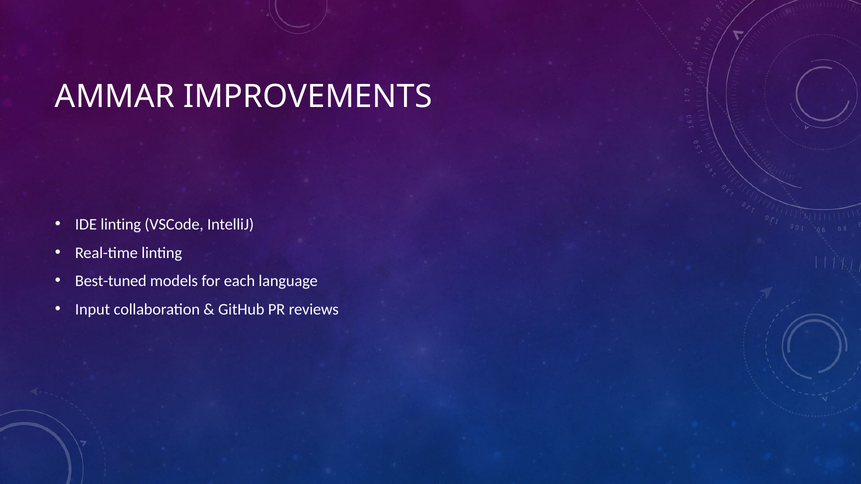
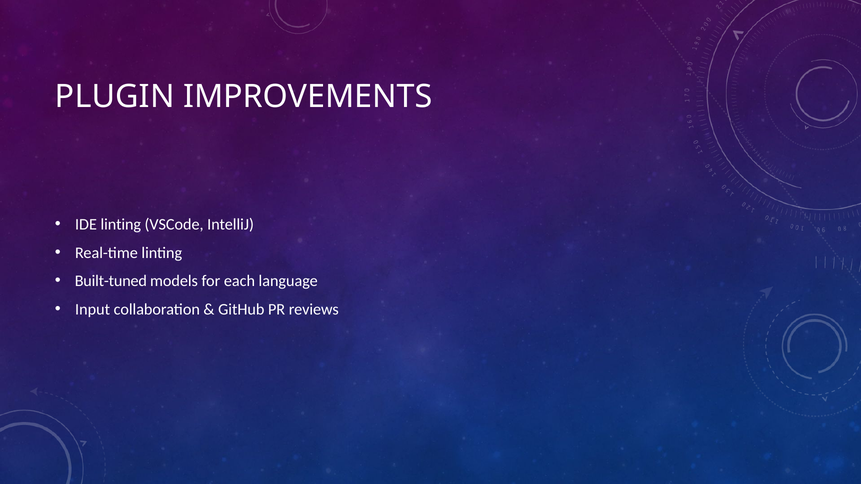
AMMAR: AMMAR -> PLUGIN (115, 97)
Best-tuned: Best-tuned -> Built-tuned (111, 281)
